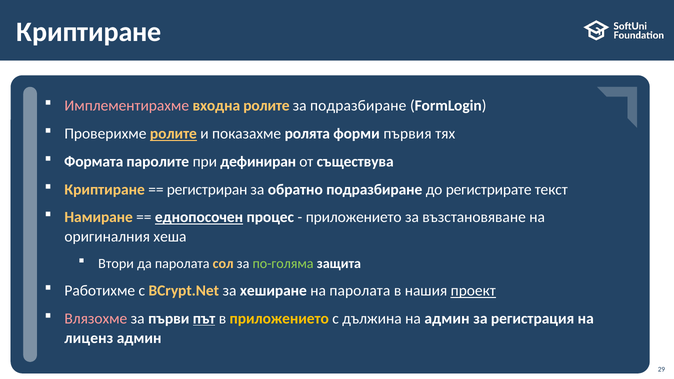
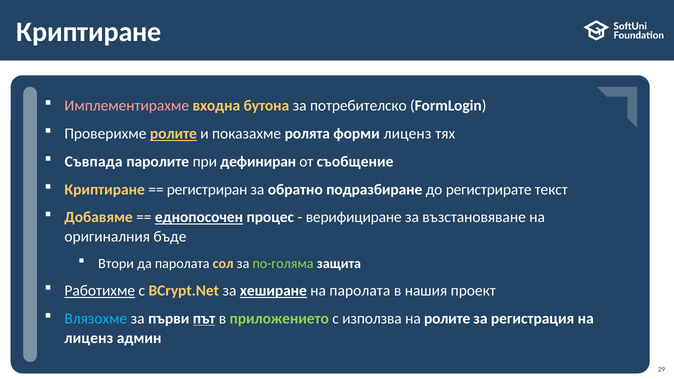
входна ролите: ролите -> бутона (266, 106)
за подразбиране: подразбиране -> потребителско (358, 106)
форми първия: първия -> лиценз (408, 134)
Формата: Формата -> Съвпада (94, 162)
съществува: съществува -> съобщение (355, 162)
Намиране: Намиране -> Добавяме (99, 217)
приложението: приложението -> верифициране (354, 217)
хеша: хеша -> бъде (170, 237)
Работихме underline: none -> present (100, 291)
хеширане underline: none -> present (273, 291)
проект underline: present -> none (473, 291)
Влязохме colour: pink -> light blue (96, 319)
приложението colour: yellow -> light green (279, 319)
дължина: дължина -> използва (372, 319)
на админ: админ -> ролите (447, 319)
